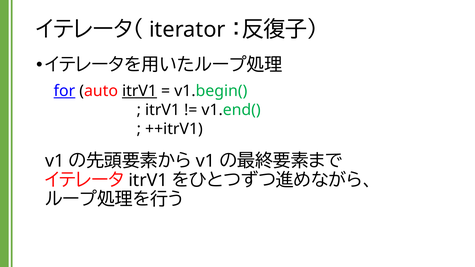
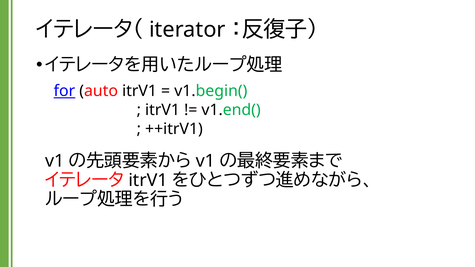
itrV1 underline: present -> none (140, 91)
